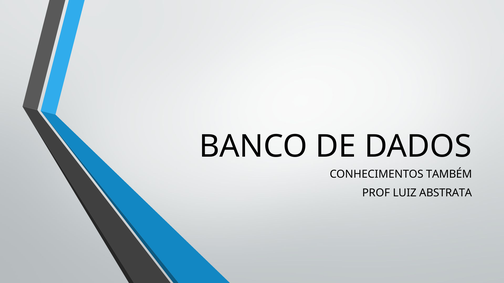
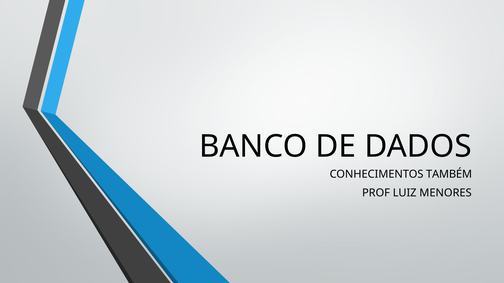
ABSTRATA: ABSTRATA -> MENORES (446, 193)
